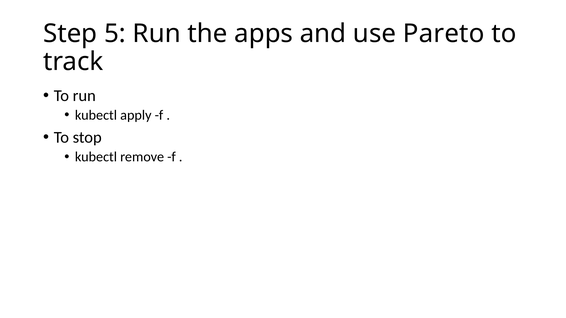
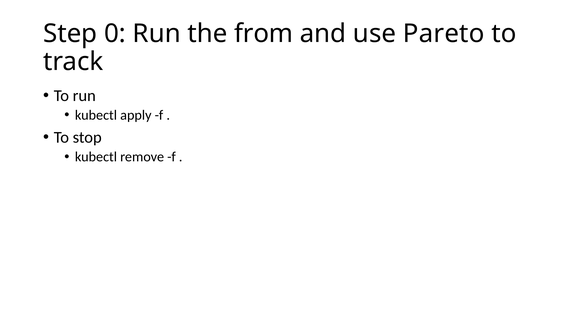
5: 5 -> 0 (115, 34)
apps: apps -> from (264, 34)
